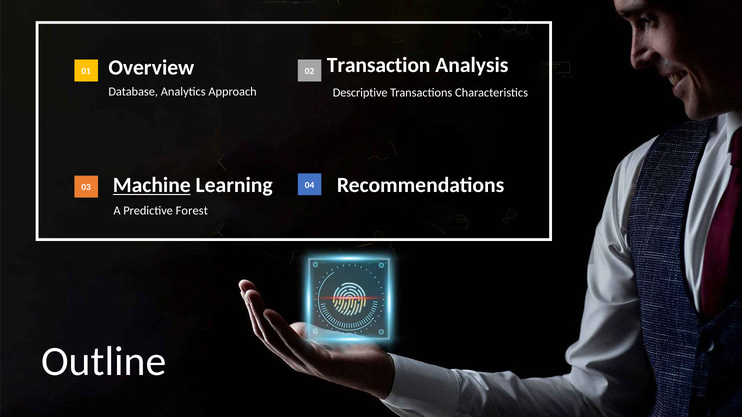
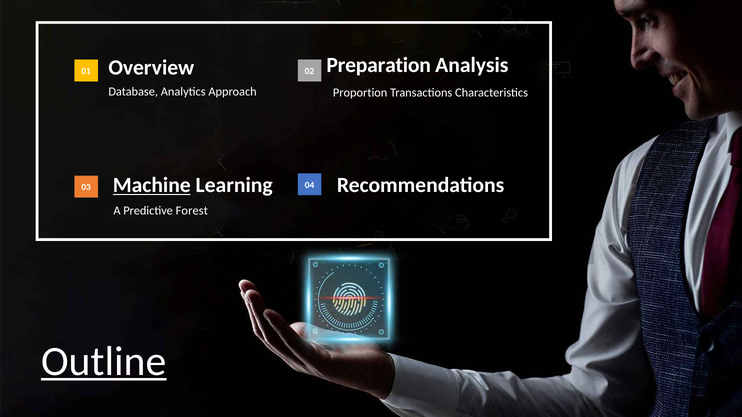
Transaction: Transaction -> Preparation (379, 65)
Descriptive: Descriptive -> Proportion (360, 93)
Outline underline: none -> present (104, 362)
